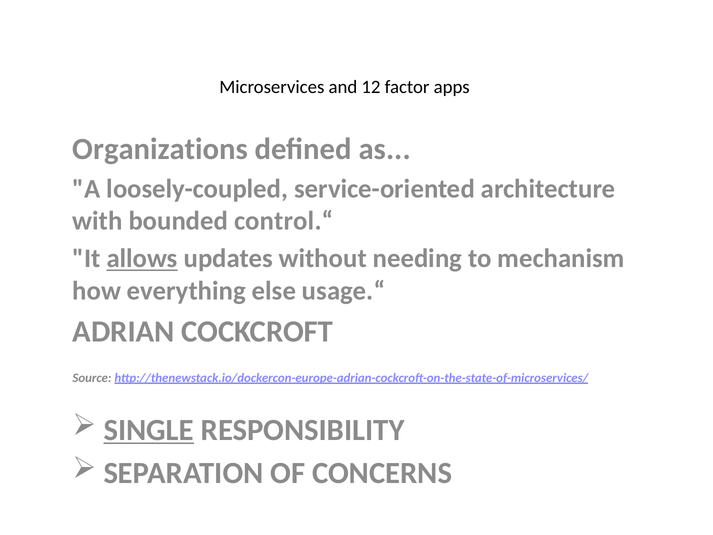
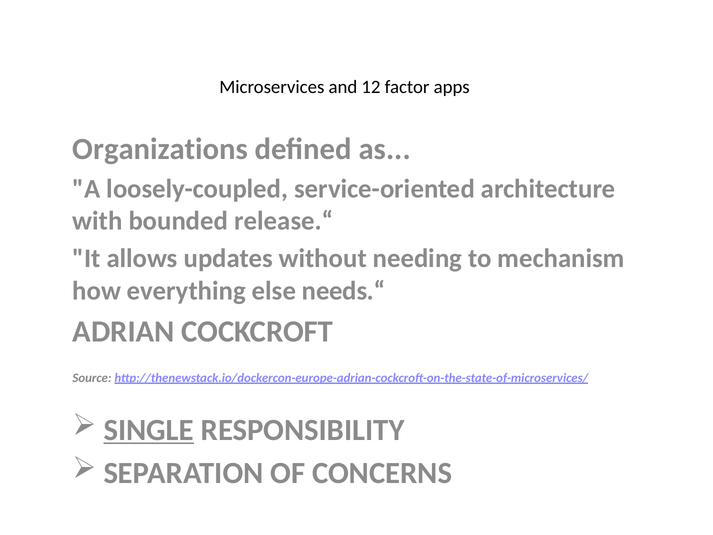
control.“: control.“ -> release.“ (284, 221)
allows underline: present -> none (142, 258)
usage.“: usage.“ -> needs.“ (344, 291)
